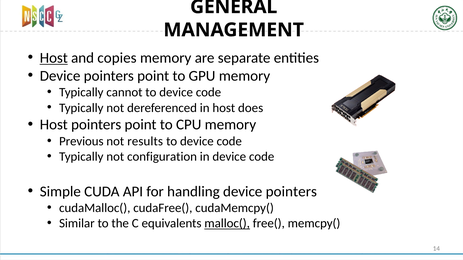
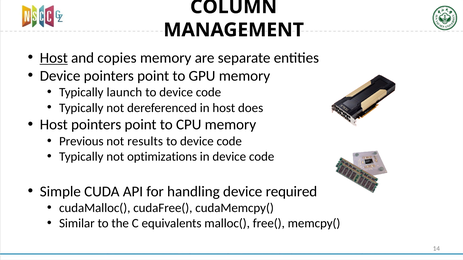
GENERAL: GENERAL -> COLUMN (234, 7)
cannot: cannot -> launch (124, 93)
configuration: configuration -> optimizations (162, 157)
handling device pointers: pointers -> required (291, 192)
malloc( underline: present -> none (227, 224)
